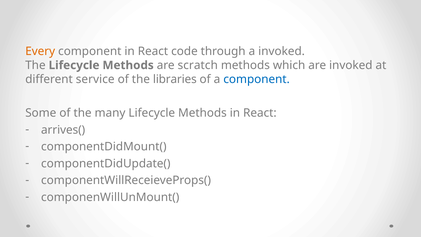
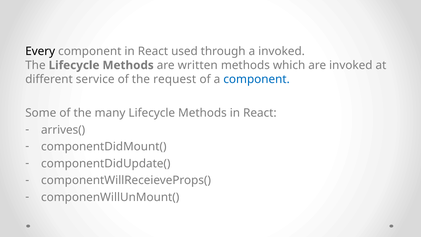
Every colour: orange -> black (40, 51)
code: code -> used (184, 51)
scratch: scratch -> written (198, 65)
libraries: libraries -> request (175, 79)
